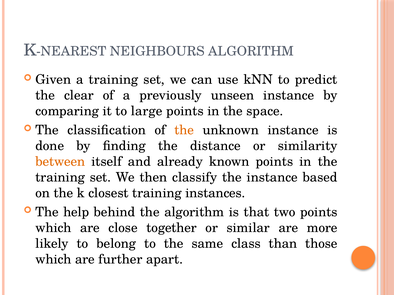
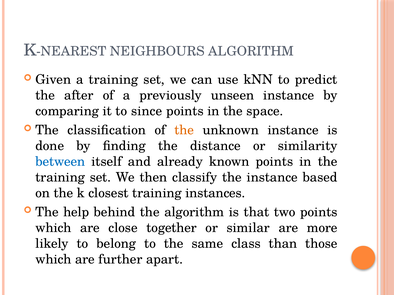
clear: clear -> after (79, 95)
large: large -> since (147, 111)
between colour: orange -> blue (60, 162)
